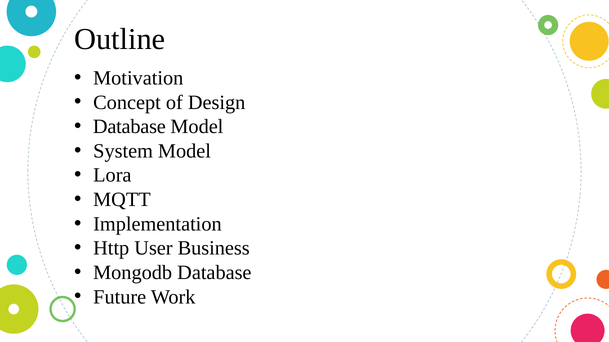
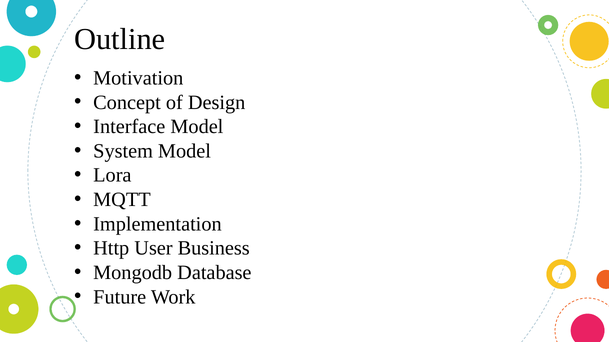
Database: Database -> Interface (129, 127)
